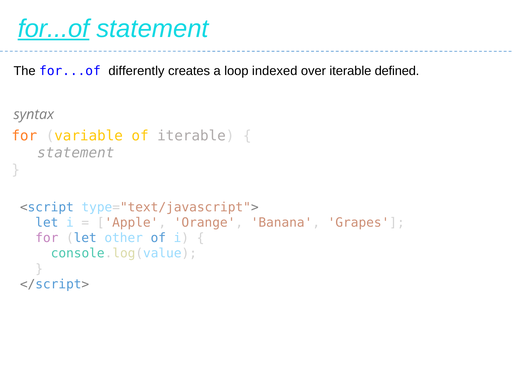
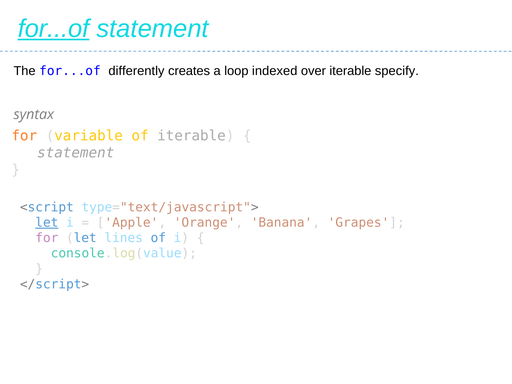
defined: defined -> specify (397, 71)
let underline: none -> present (47, 223)
other: other -> lines (124, 238)
